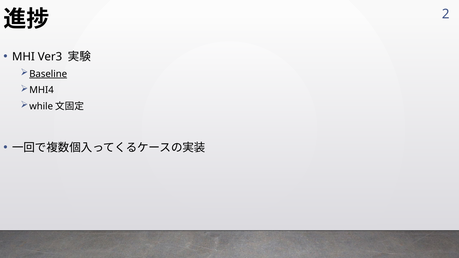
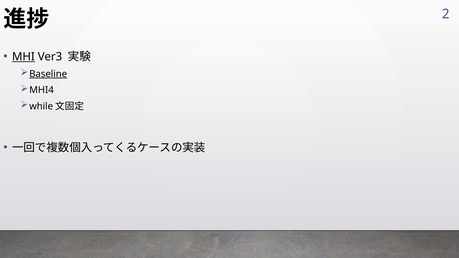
MHI underline: none -> present (23, 57)
